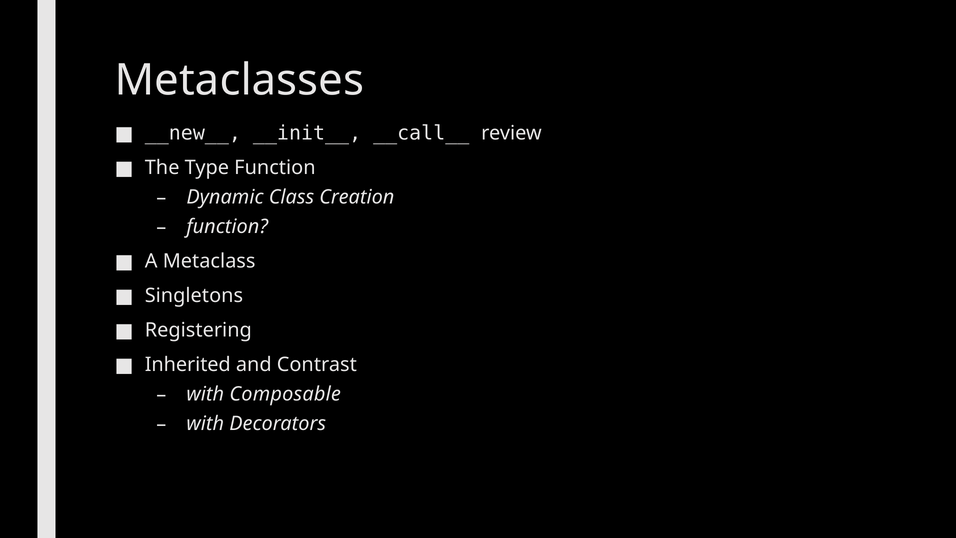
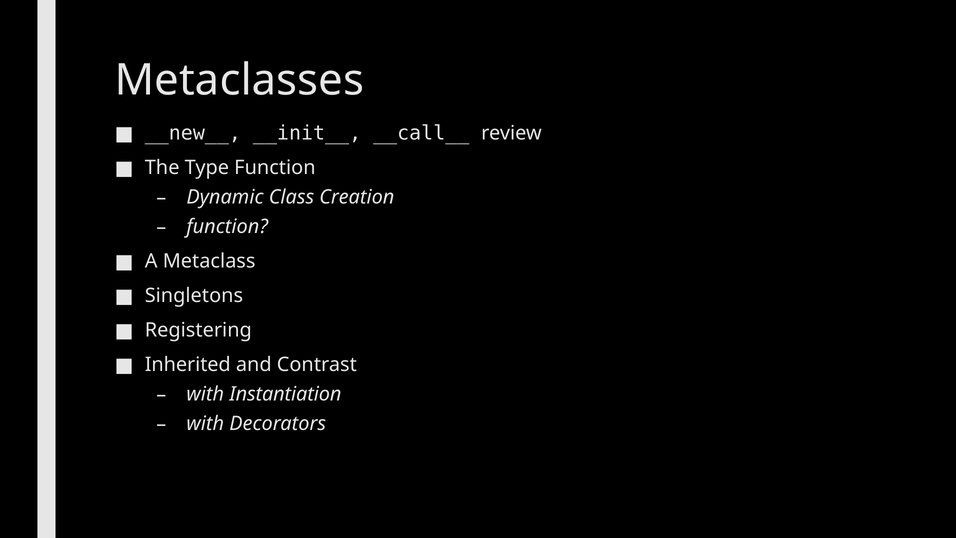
Composable: Composable -> Instantiation (285, 394)
